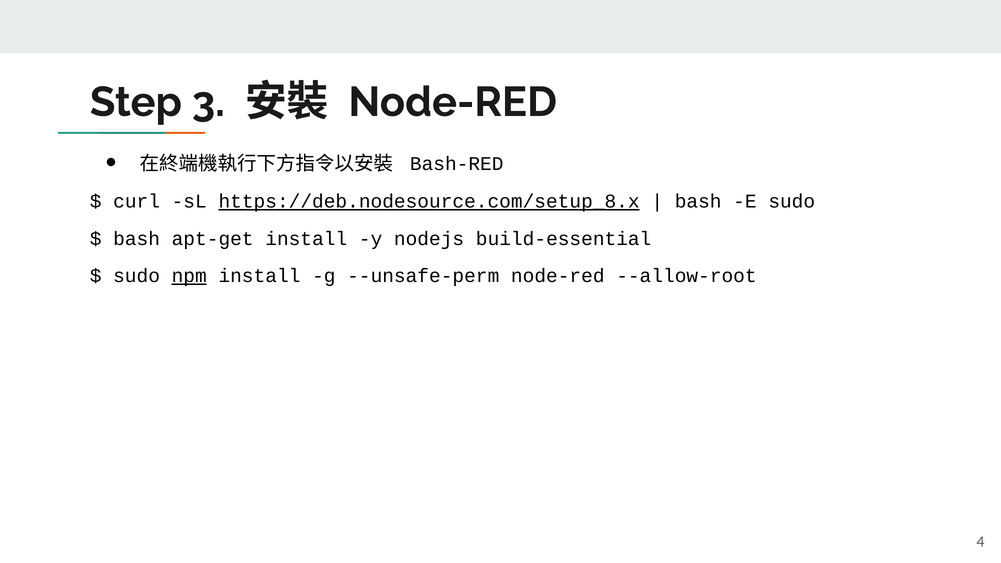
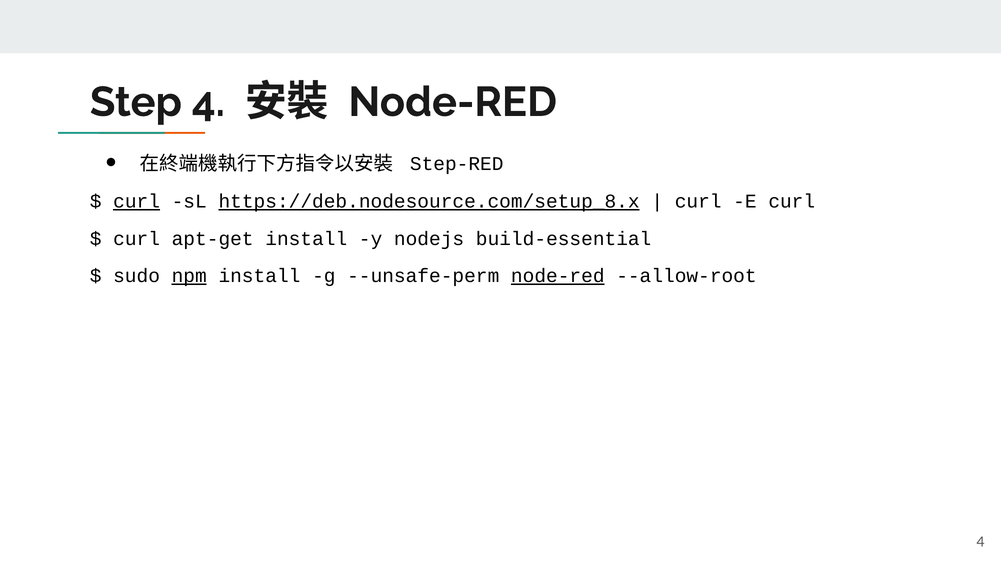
Step 3: 3 -> 4 (208, 102)
Bash-RED: Bash-RED -> Step-RED (457, 164)
curl underline: none -> present (137, 201)
bash: bash -> curl (698, 201)
E sudo: sudo -> curl (792, 201)
bash: bash -> curl (137, 239)
node-red underline: none -> present (558, 276)
